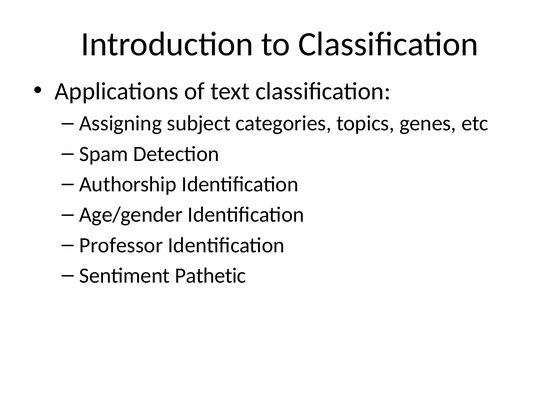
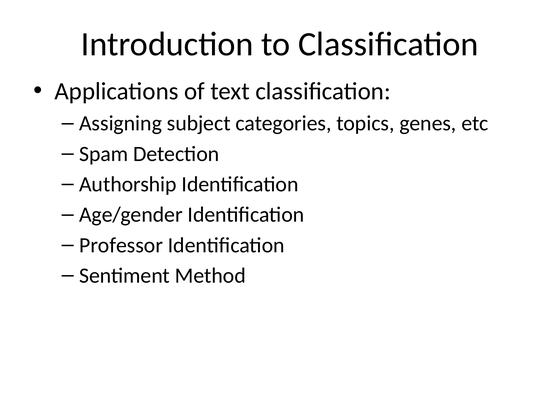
Pathetic: Pathetic -> Method (210, 276)
